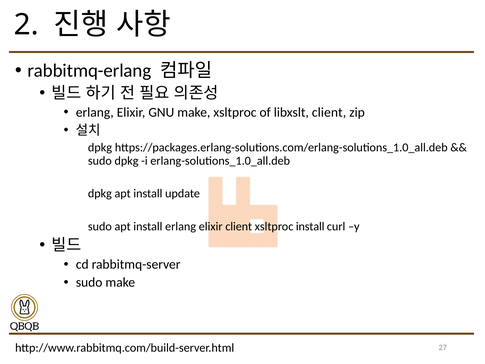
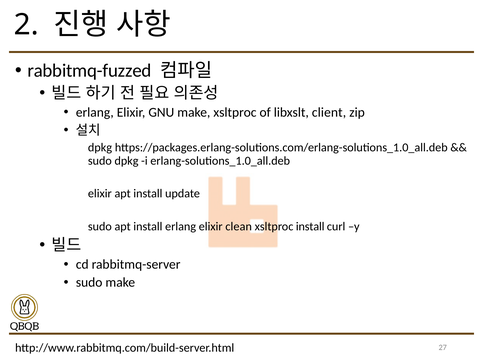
rabbitmq-erlang: rabbitmq-erlang -> rabbitmq-fuzzed (89, 71)
dpkg: dpkg -> elixir (100, 193)
elixir client: client -> clean (239, 226)
